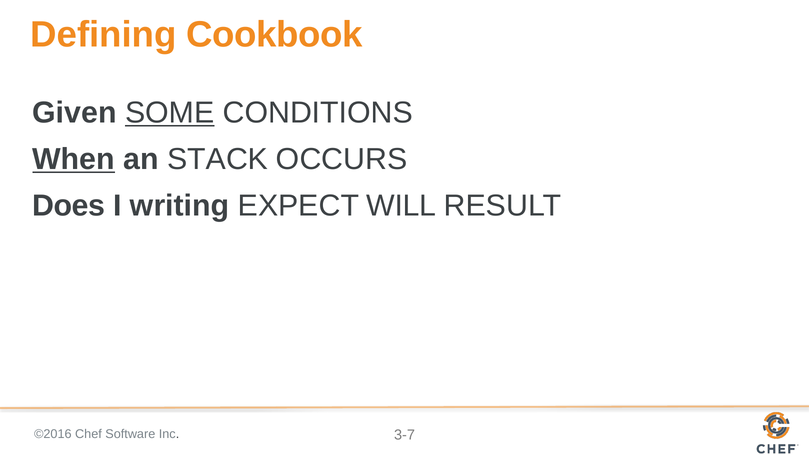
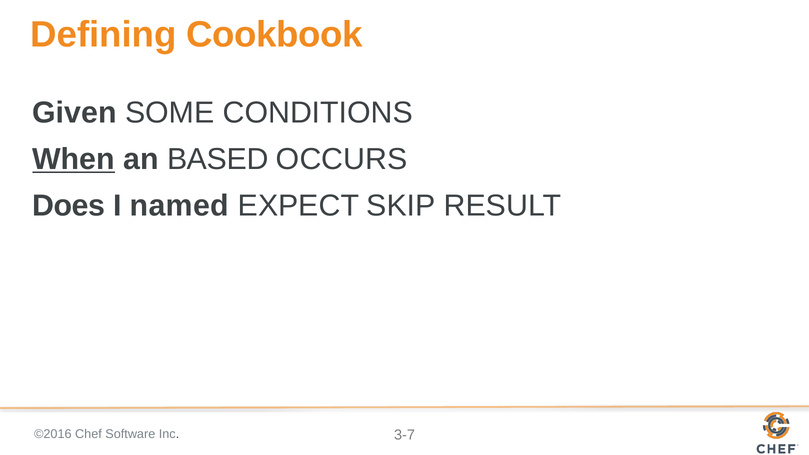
SOME underline: present -> none (170, 113)
STACK: STACK -> BASED (218, 159)
writing: writing -> named (179, 206)
WILL: WILL -> SKIP (401, 206)
